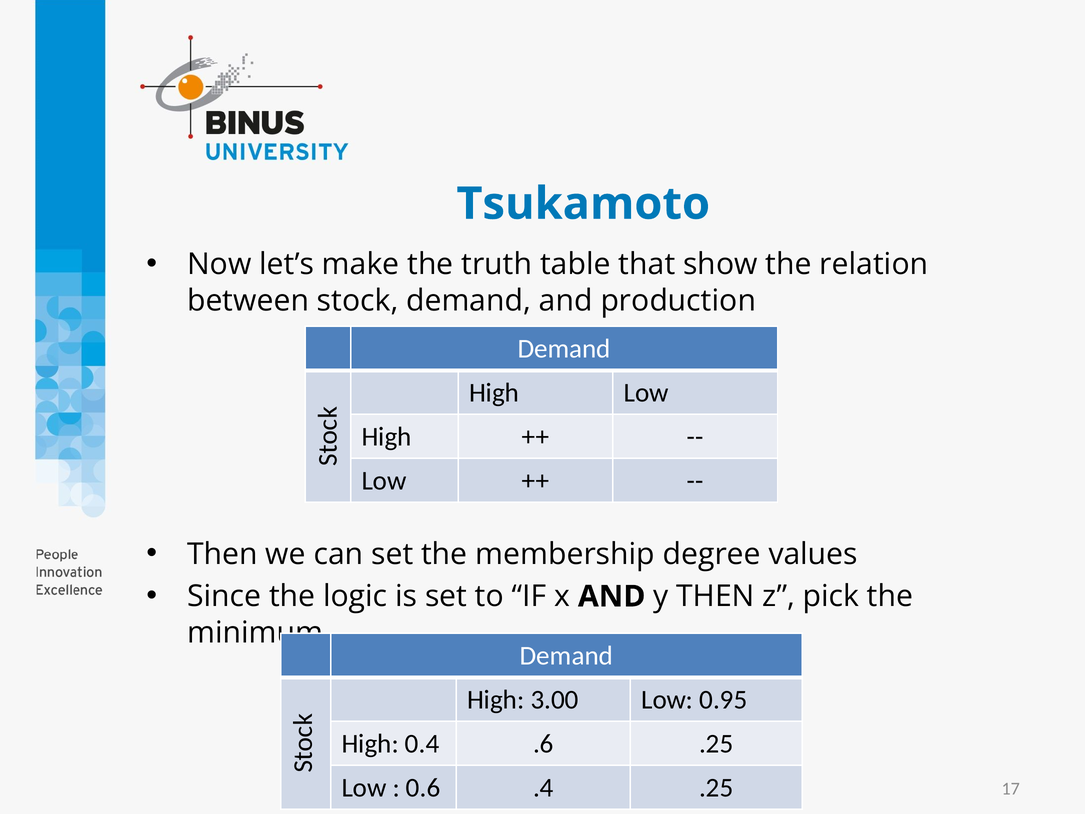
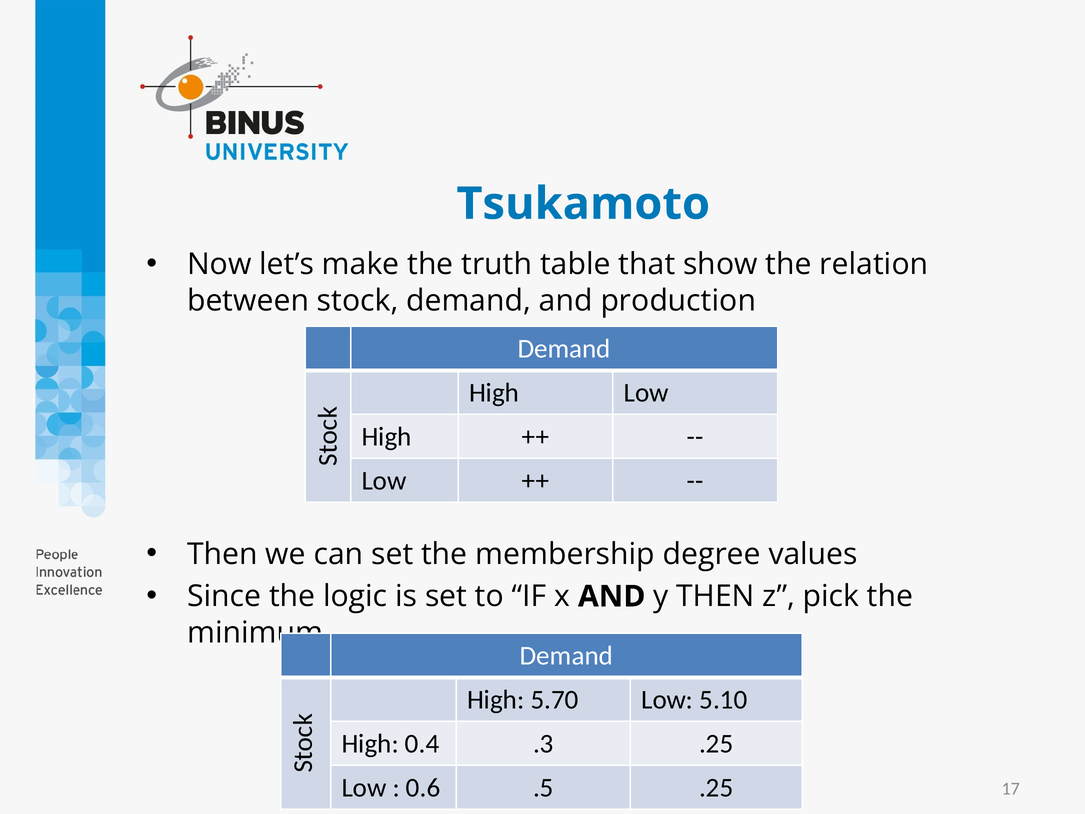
3.00: 3.00 -> 5.70 (555, 699)
0.95: 0.95 -> 5.10 (723, 699)
.6: .6 -> .3 (543, 743)
.4: .4 -> .5 (543, 787)
